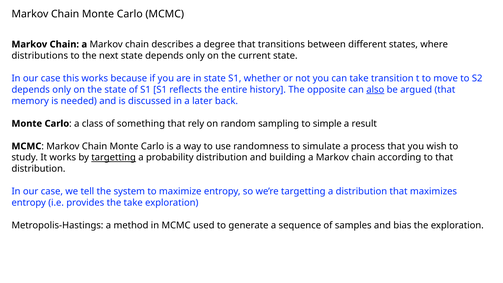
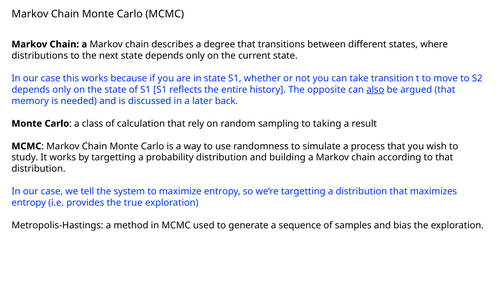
something: something -> calculation (141, 124)
simple: simple -> taking (327, 124)
targetting underline: present -> none (114, 158)
the take: take -> true (133, 203)
